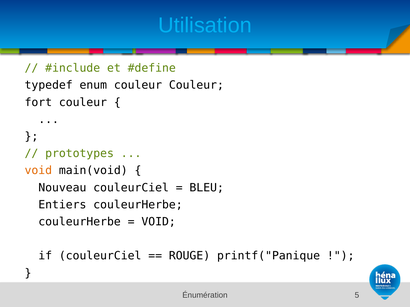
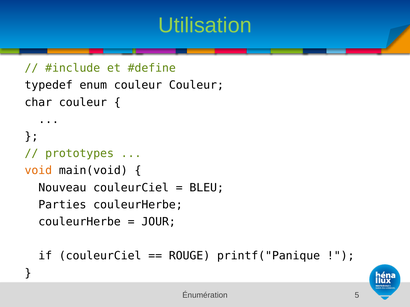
Utilisation colour: light blue -> light green (205, 25)
fort: fort -> char (38, 102)
Entiers: Entiers -> Parties (62, 205)
VOID: VOID -> JOUR (159, 222)
